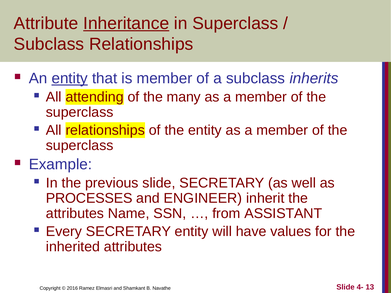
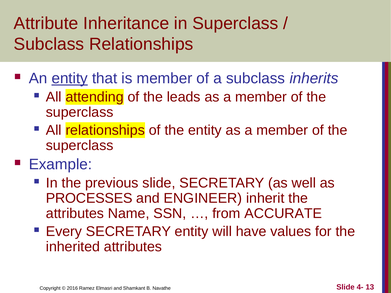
Inheritance underline: present -> none (126, 23)
many: many -> leads (184, 97)
ASSISTANT: ASSISTANT -> ACCURATE (283, 214)
